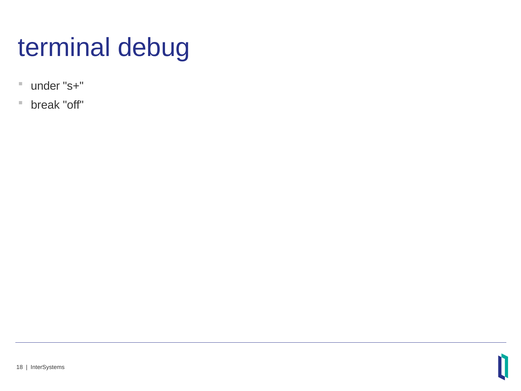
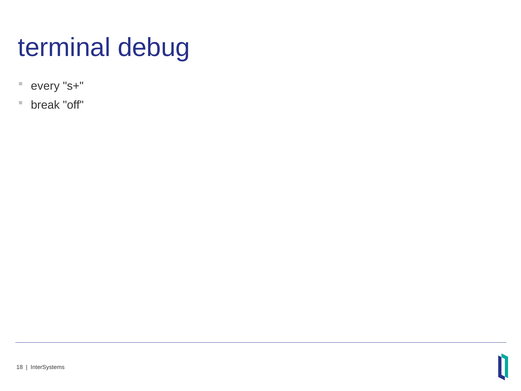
under: under -> every (45, 86)
